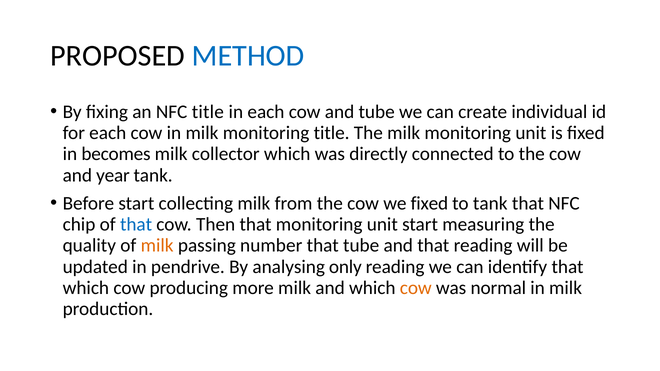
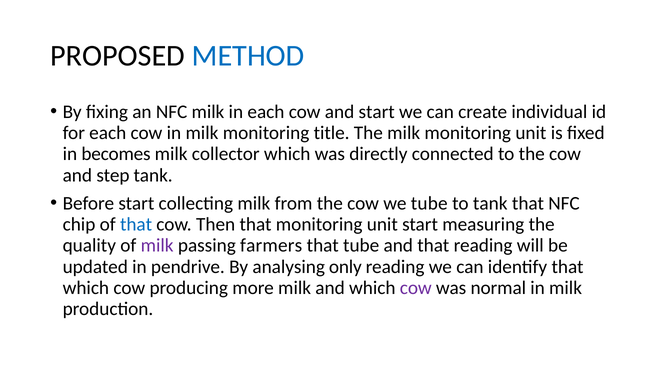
NFC title: title -> milk (208, 112)
and tube: tube -> start (377, 112)
year: year -> step (113, 175)
we fixed: fixed -> tube (429, 203)
milk colour: orange -> purple (157, 246)
number: number -> farmers (271, 246)
cow colour: orange -> purple (416, 288)
